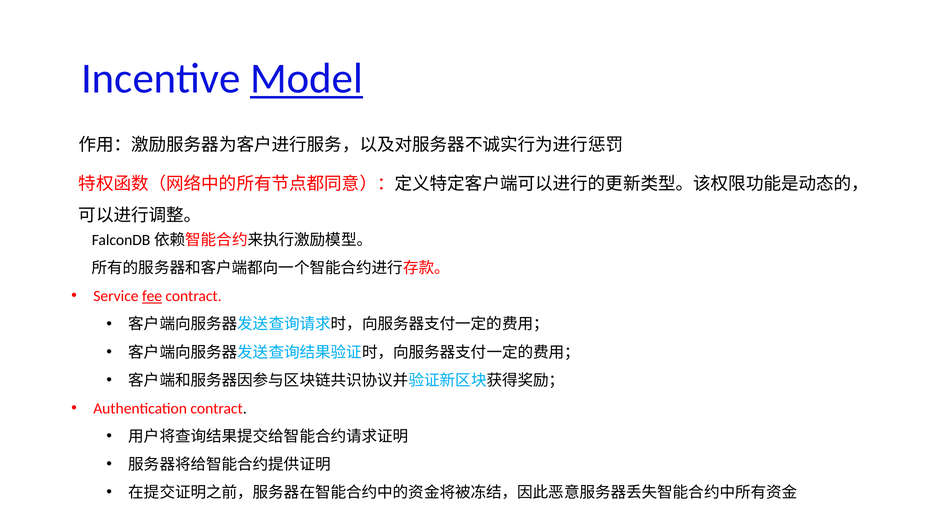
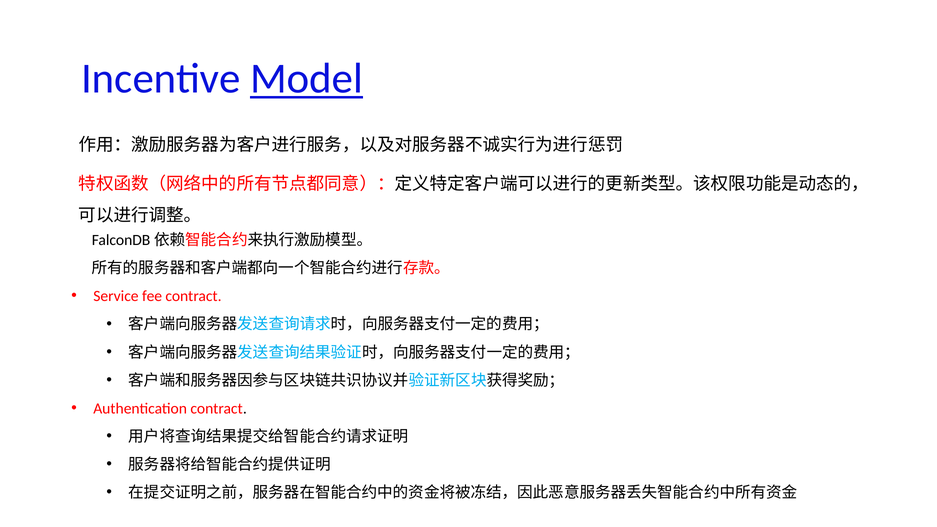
fee underline: present -> none (152, 296)
